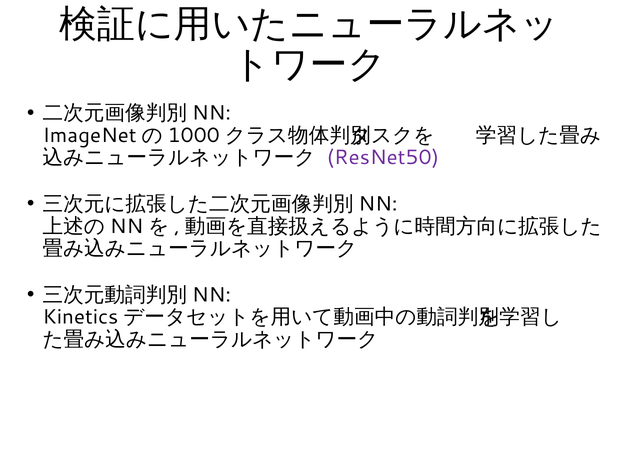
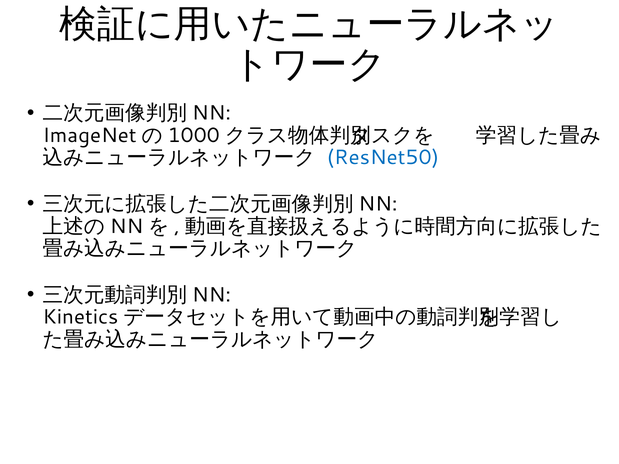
ResNet50 colour: purple -> blue (383, 158)
